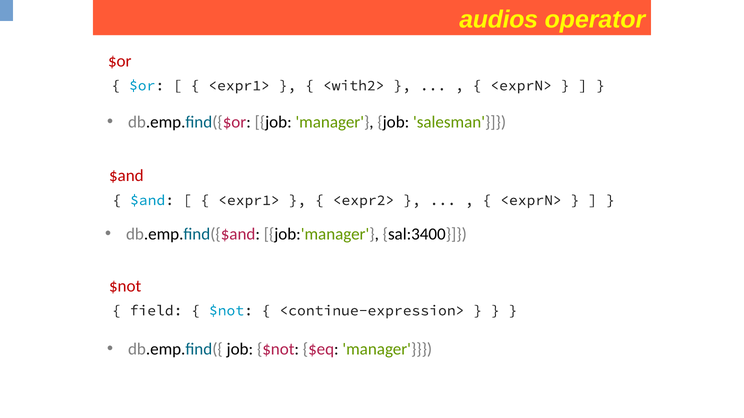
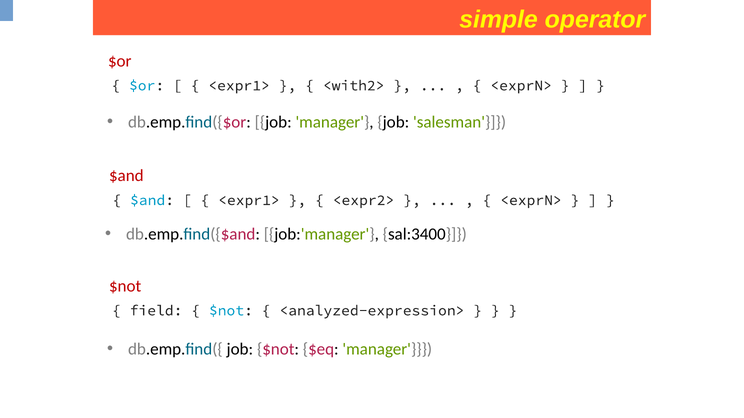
audios: audios -> simple (499, 19)
<continue-expression>: <continue-expression> -> <analyzed-expression> (372, 311)
